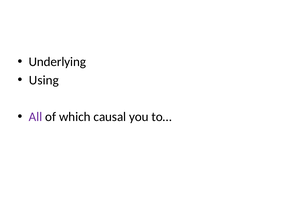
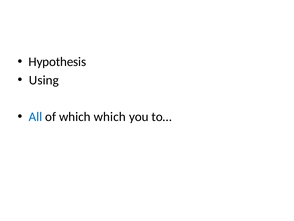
Underlying: Underlying -> Hypothesis (57, 62)
All colour: purple -> blue (35, 117)
which causal: causal -> which (110, 117)
